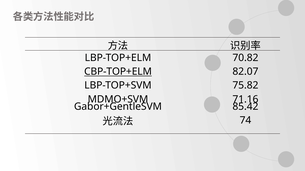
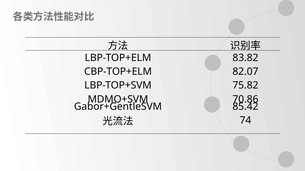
70.82: 70.82 -> 83.82 (245, 58)
CBP-TOP+ELM underline: present -> none (118, 72)
71.16: 71.16 -> 70.86 (245, 99)
